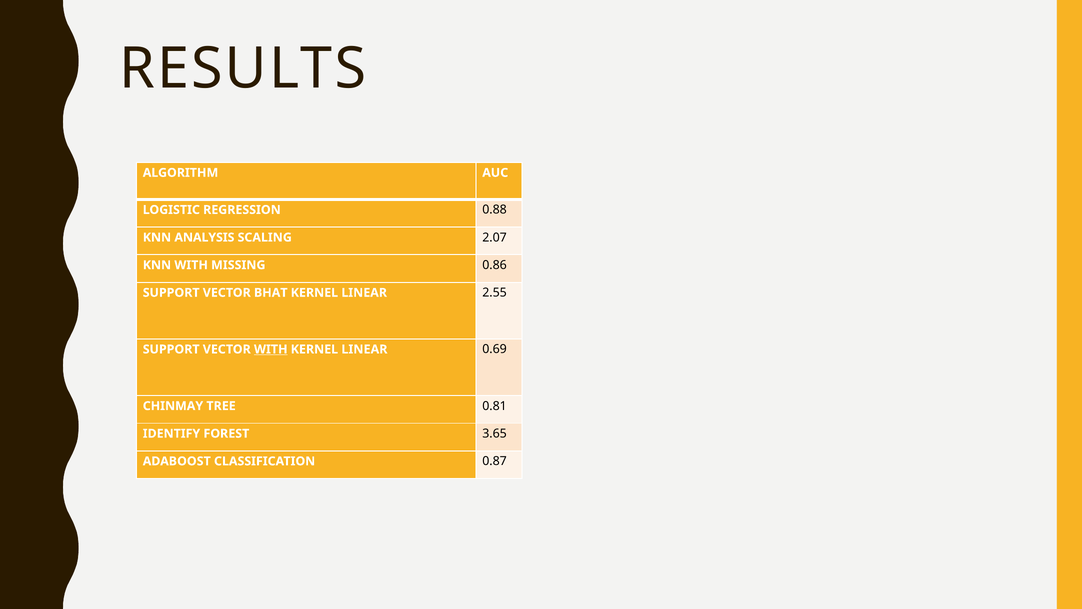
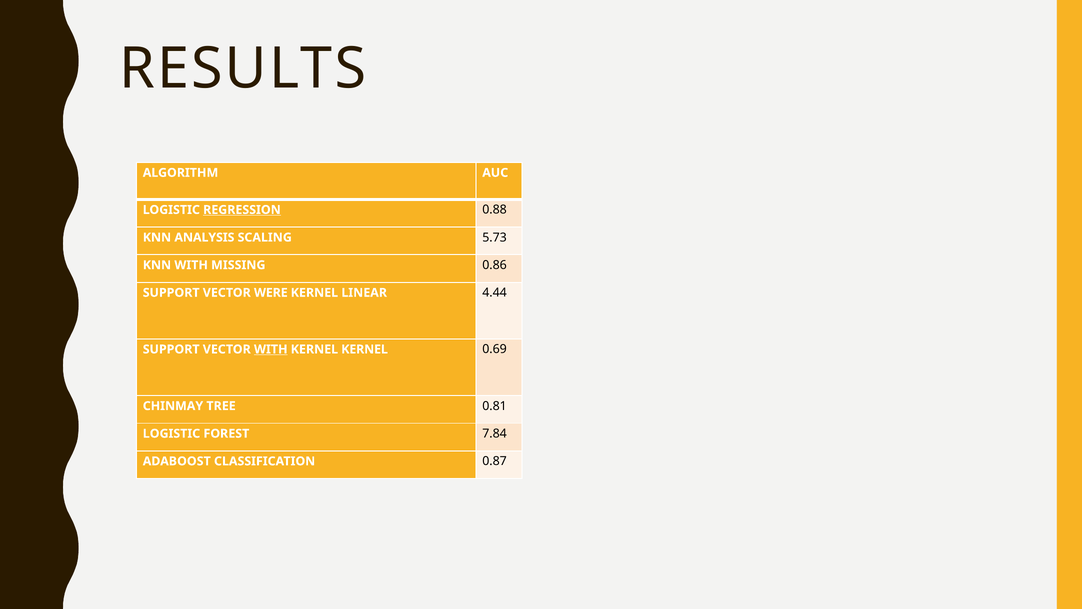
REGRESSION underline: none -> present (242, 210)
2.07: 2.07 -> 5.73 (495, 237)
BHAT: BHAT -> WERE (271, 293)
2.55: 2.55 -> 4.44 (495, 293)
LINEAR: LINEAR -> KERNEL (365, 349)
IDENTIFY: IDENTIFY -> LOGISTIC (171, 433)
3.65: 3.65 -> 7.84 (495, 433)
